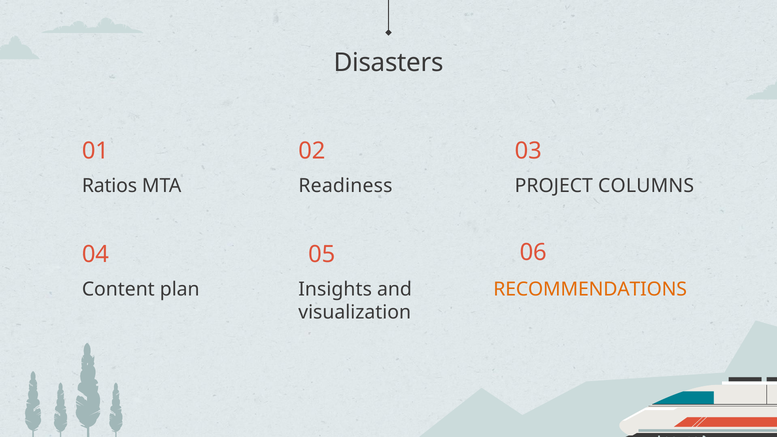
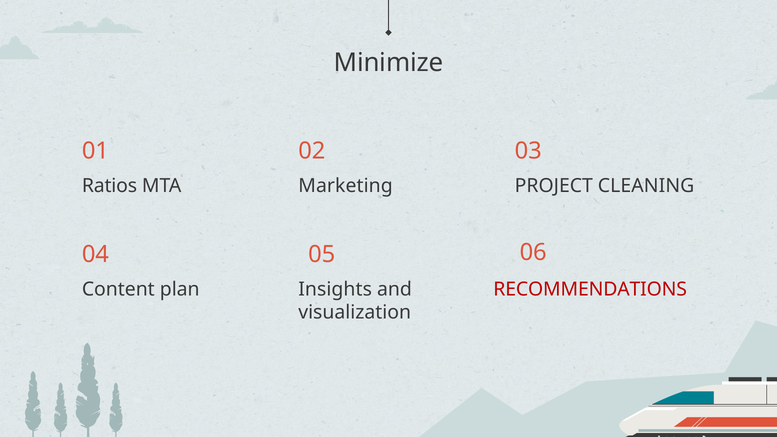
Disasters: Disasters -> Minimize (389, 63)
Readiness: Readiness -> Marketing (346, 186)
COLUMNS: COLUMNS -> CLEANING (646, 186)
RECOMMENDATIONS colour: orange -> red (590, 289)
